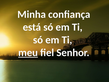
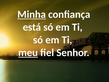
Minha underline: none -> present (32, 14)
